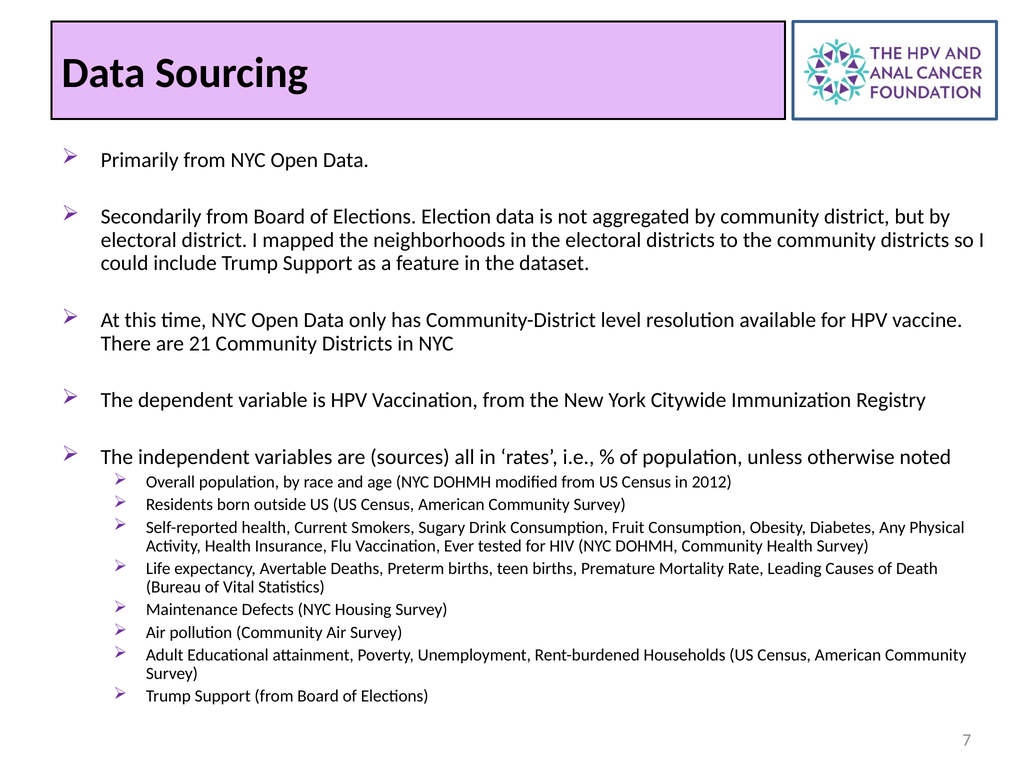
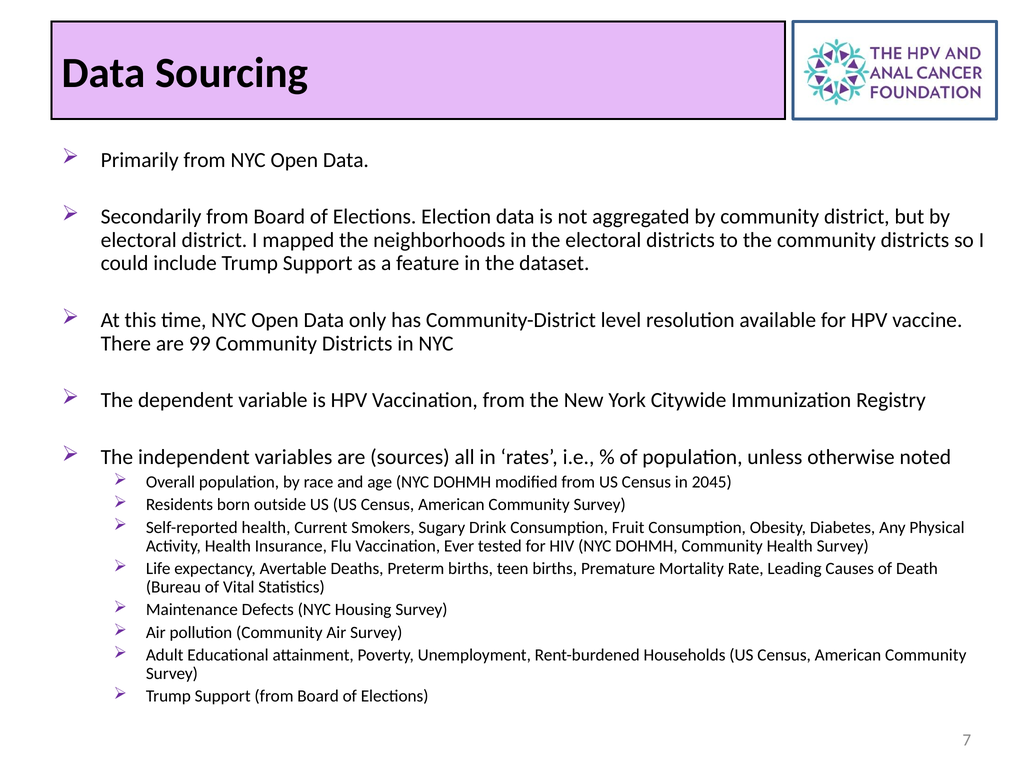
21: 21 -> 99 (200, 343)
2012: 2012 -> 2045 (712, 482)
